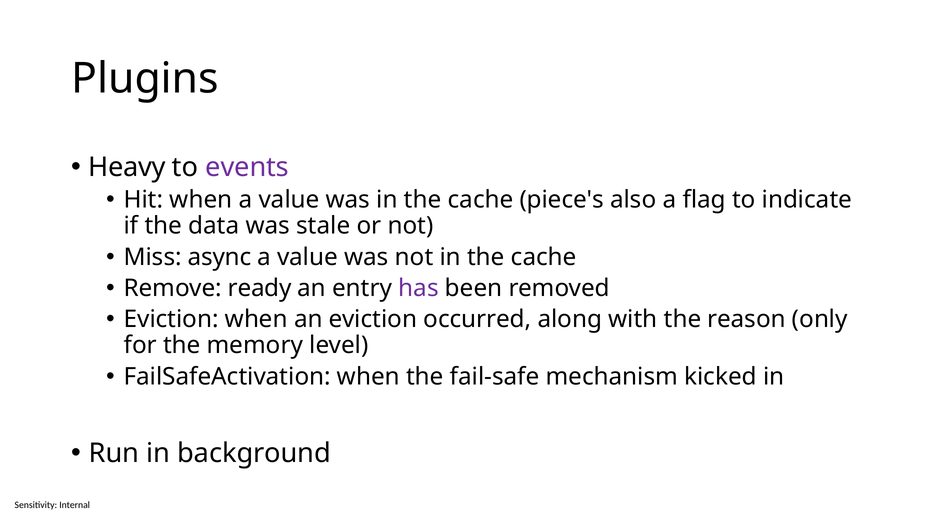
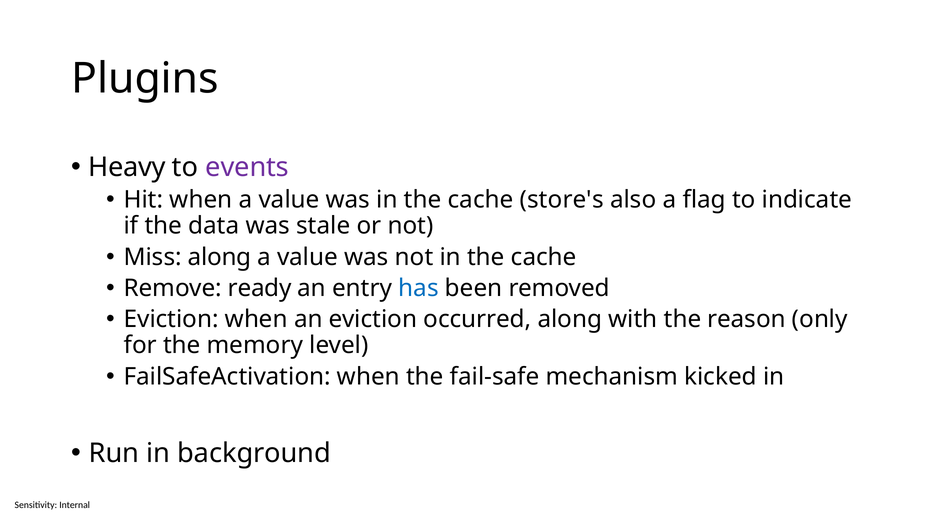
piece's: piece's -> store's (562, 200)
Miss async: async -> along (220, 257)
has colour: purple -> blue (419, 288)
